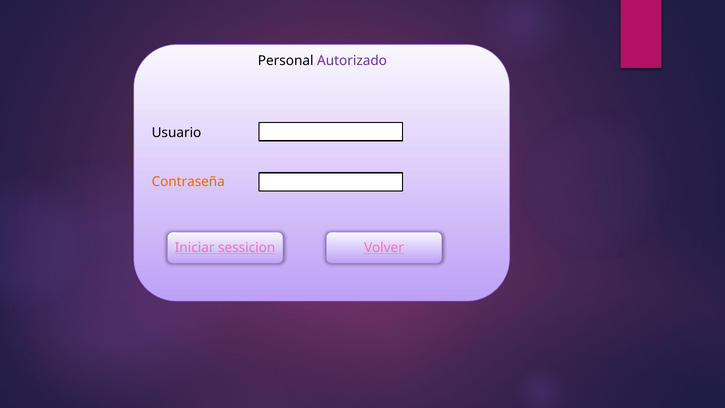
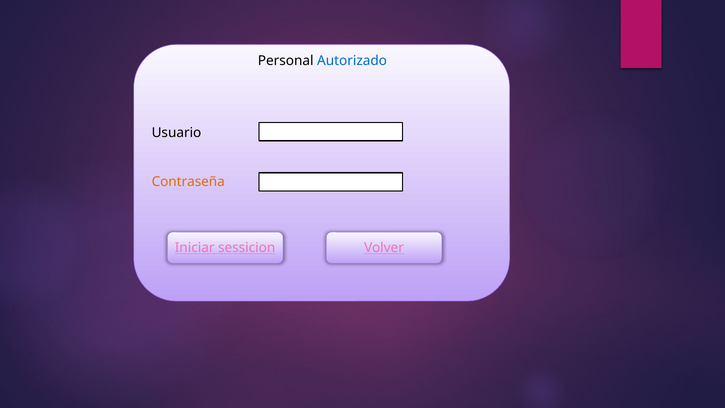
Autorizado colour: purple -> blue (352, 61)
